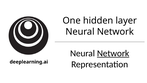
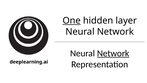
One underline: none -> present (72, 21)
